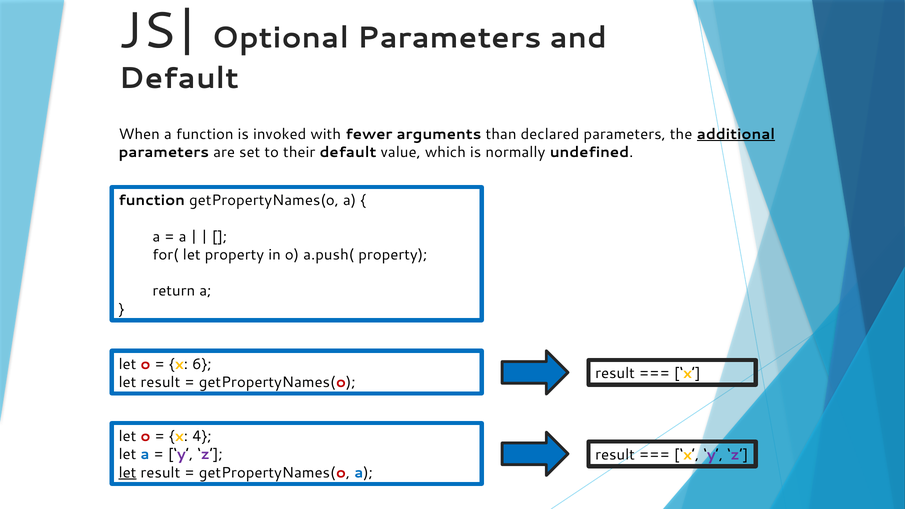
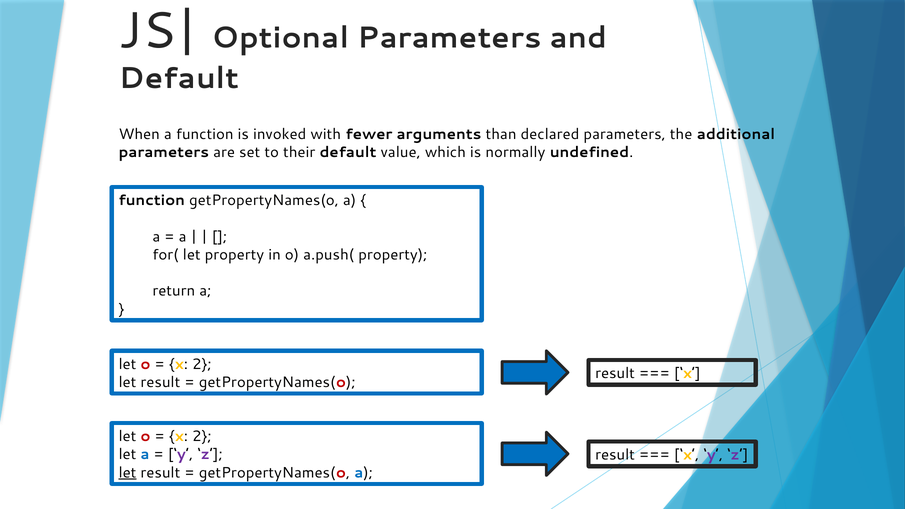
additional underline: present -> none (736, 134)
6: 6 -> 2 (202, 364)
4: 4 -> 2 (202, 436)
